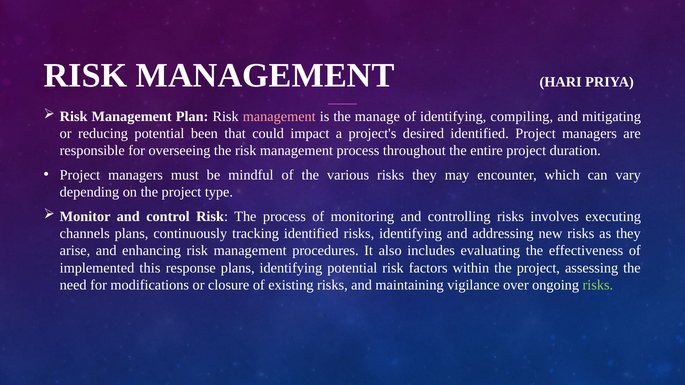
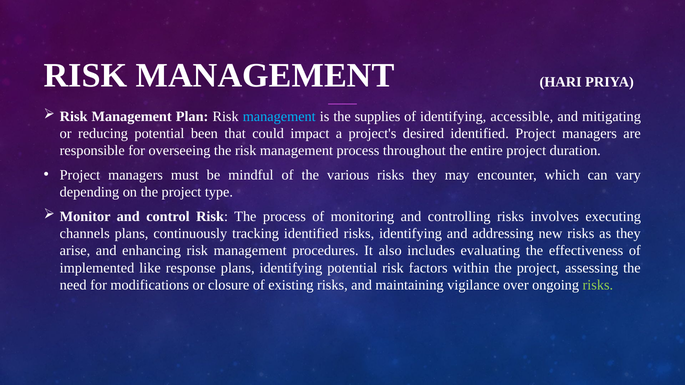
management colour: pink -> light blue (279, 117)
manage: manage -> supplies (378, 117)
compiling: compiling -> accessible (522, 117)
this: this -> like (150, 268)
